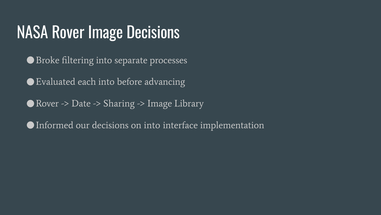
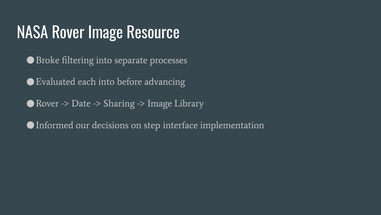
Image Decisions: Decisions -> Resource (153, 33)
on into: into -> step (152, 125)
